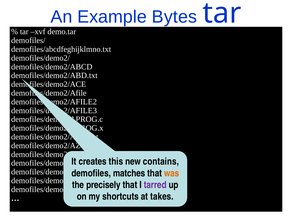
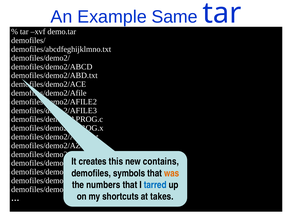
Bytes: Bytes -> Same (175, 17)
matches: matches -> symbols (129, 173)
precisely: precisely -> numbers (103, 185)
tarred colour: purple -> blue (155, 185)
